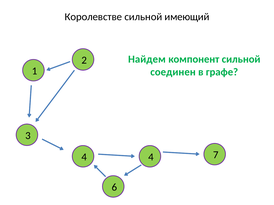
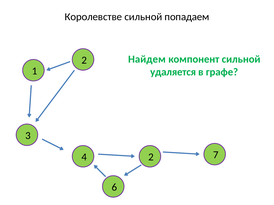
имеющий: имеющий -> попадаем (187, 17)
соединен: соединен -> удаляется (173, 72)
4 4: 4 -> 2 (151, 157)
